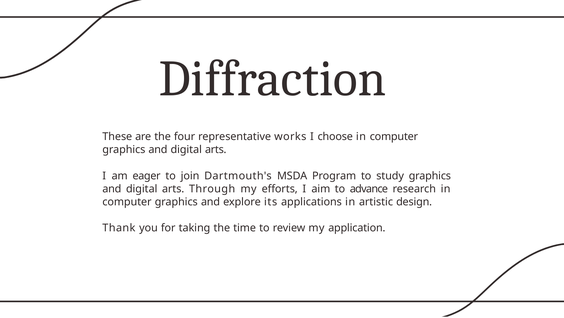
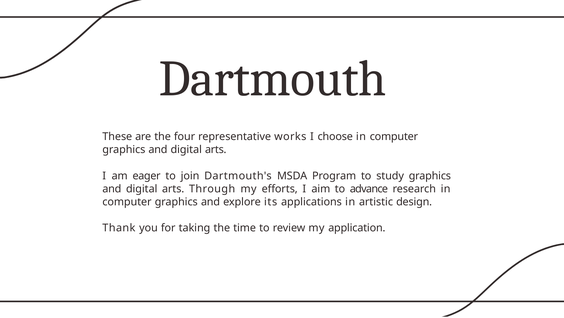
Diffraction: Diffraction -> Dartmouth (273, 79)
